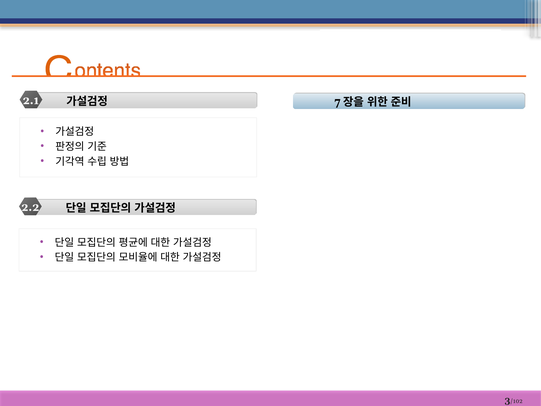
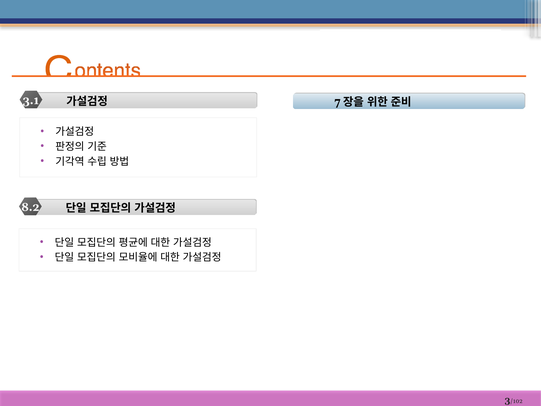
2.1: 2.1 -> 3.1 (31, 100)
2.2: 2.2 -> 8.2 (30, 207)
